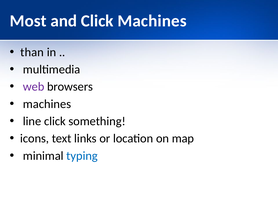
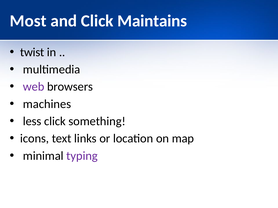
Click Machines: Machines -> Maintains (152, 21)
than: than -> twist (32, 52)
line: line -> less (32, 122)
typing colour: blue -> purple (82, 156)
